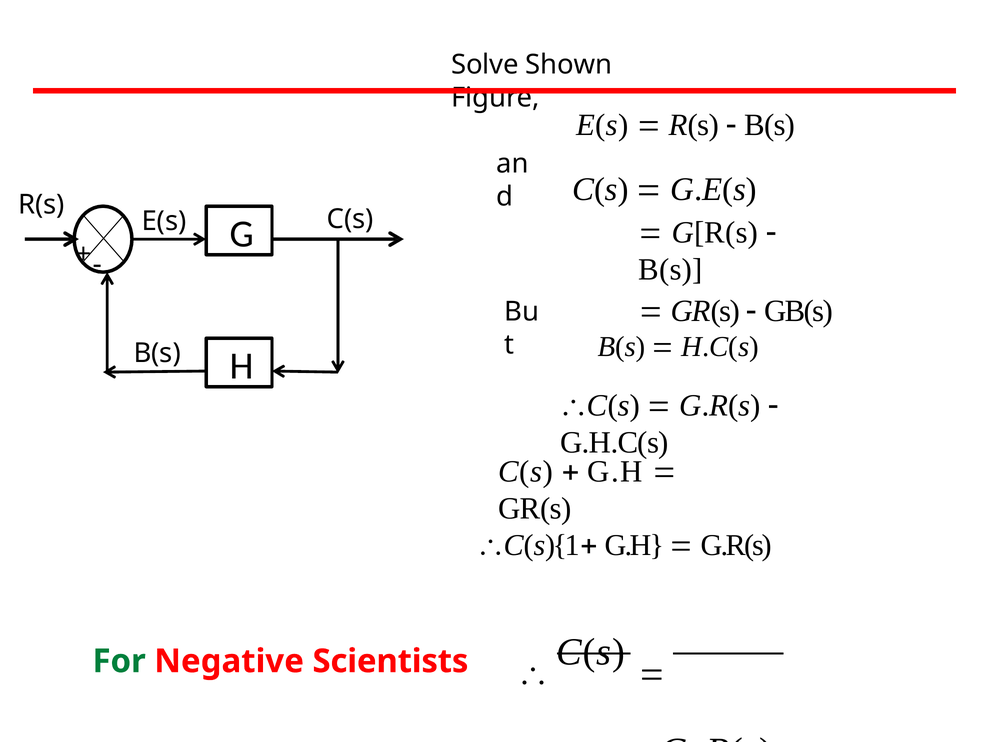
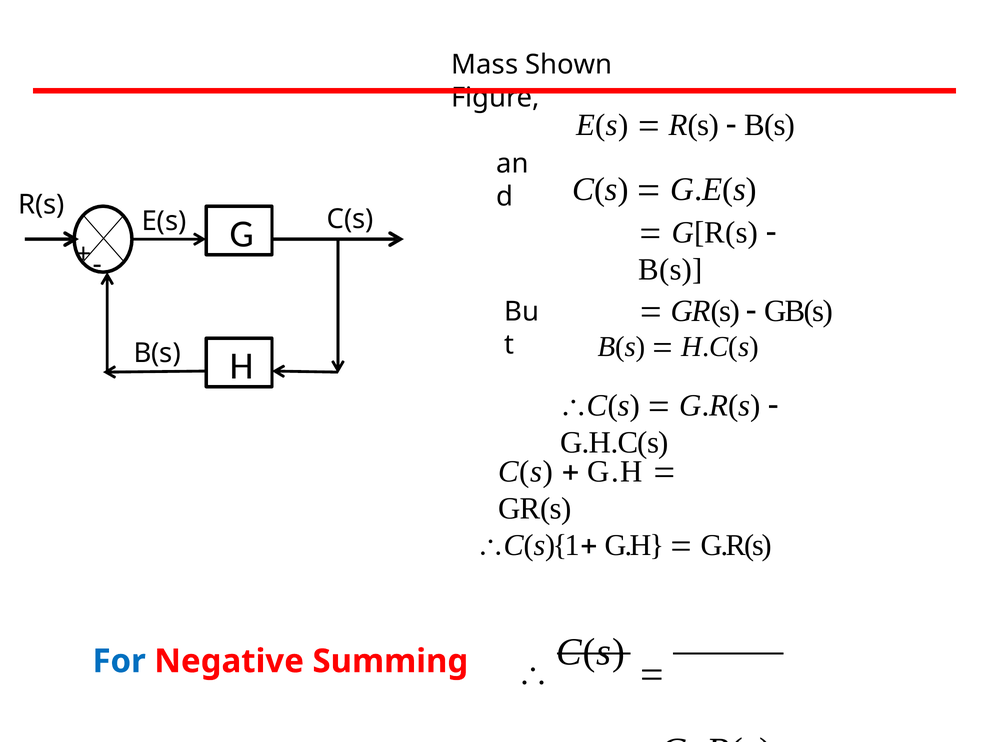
Solve: Solve -> Mass (485, 64)
For colour: green -> blue (119, 661)
Scientists: Scientists -> Summing (390, 661)
